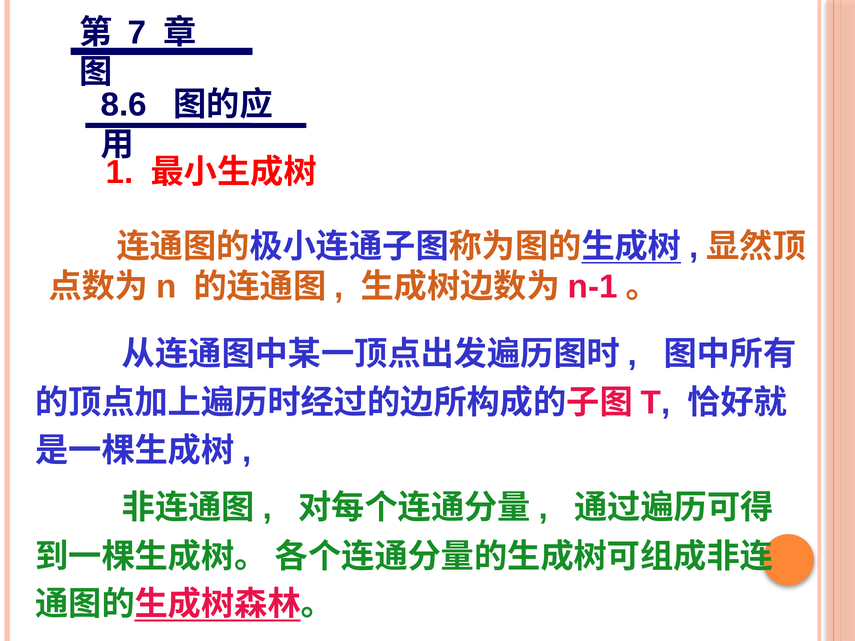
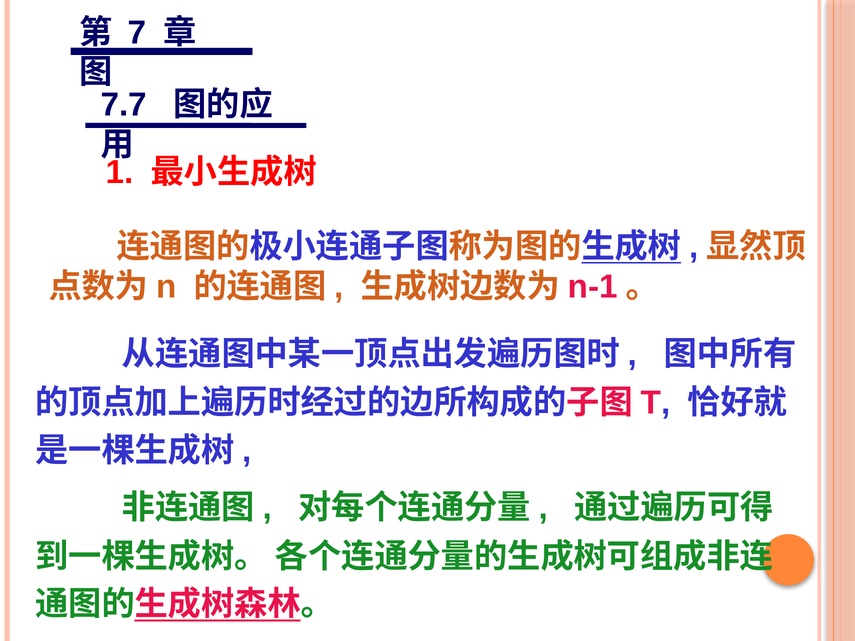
8.6: 8.6 -> 7.7 (124, 105)
